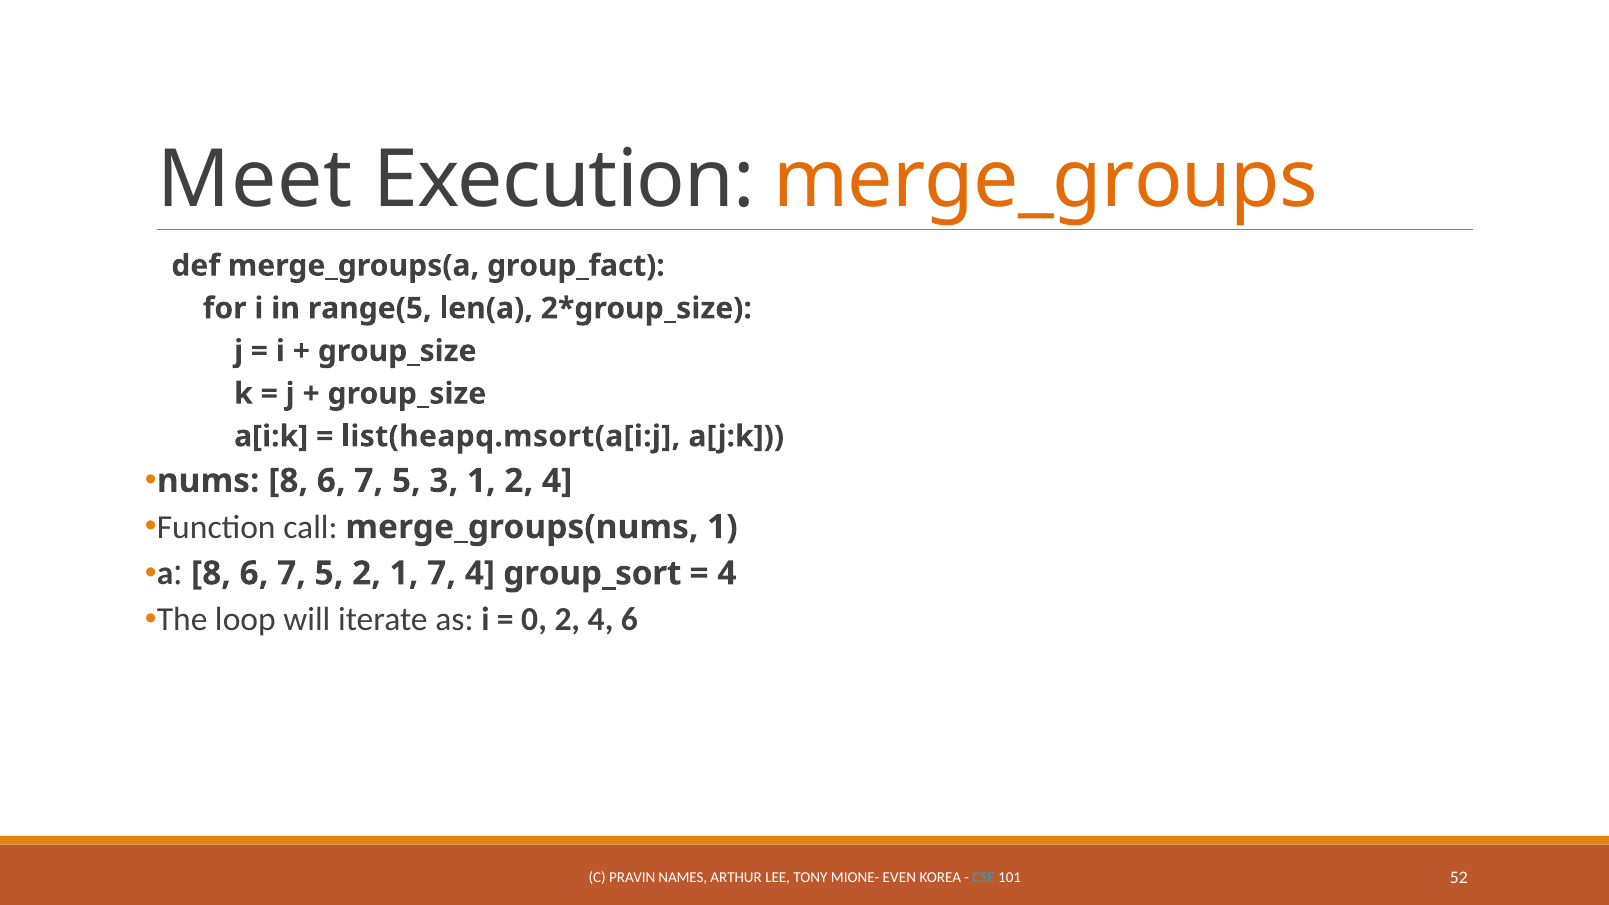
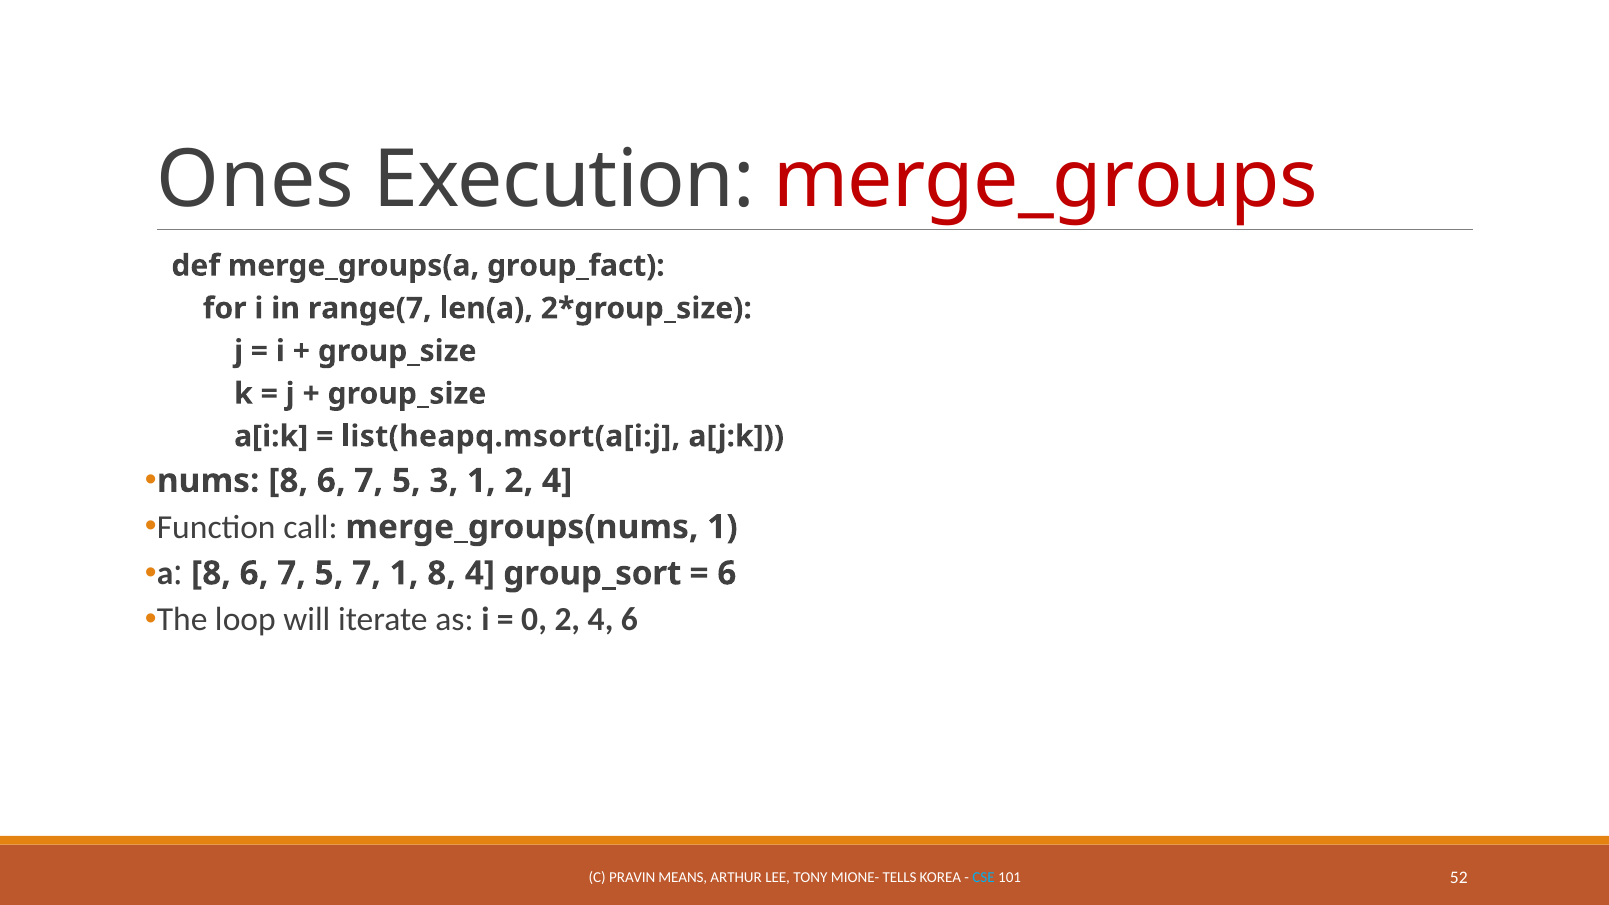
Meet: Meet -> Ones (256, 180)
merge_groups colour: orange -> red (1046, 180)
range(5: range(5 -> range(7 (370, 308)
5 2: 2 -> 7 (367, 573)
1 7: 7 -> 8 (442, 573)
4: 4 -> 6 (727, 573)
NAMES: NAMES -> MEANS (683, 878)
EVEN: EVEN -> TELLS (900, 878)
